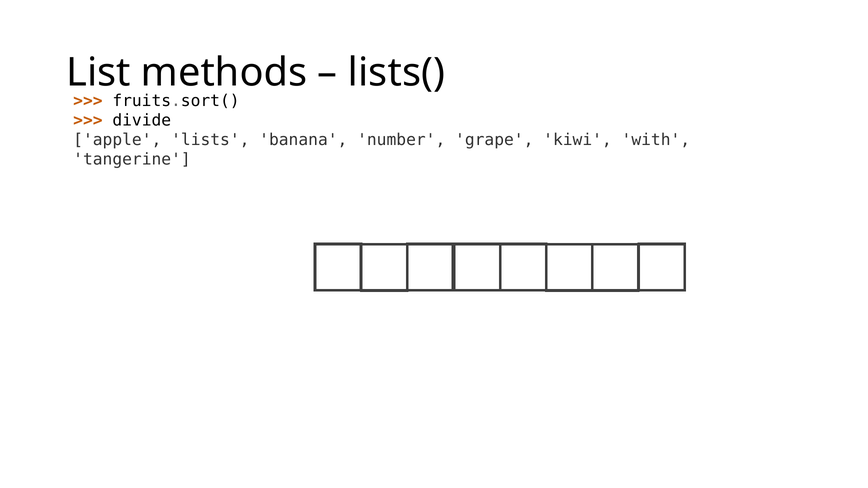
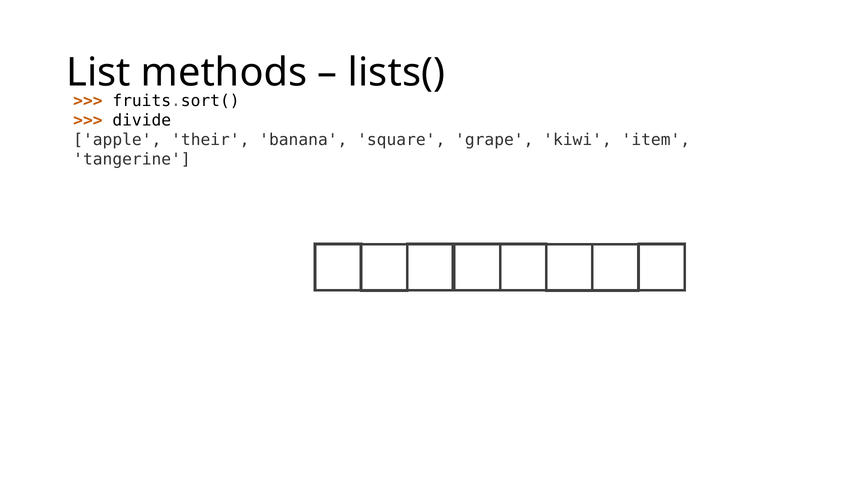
lists: lists -> their (210, 140)
number: number -> square (401, 140)
with: with -> item (656, 140)
